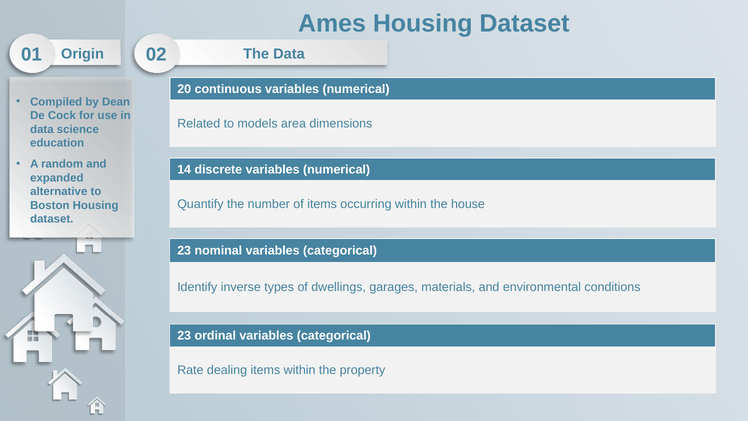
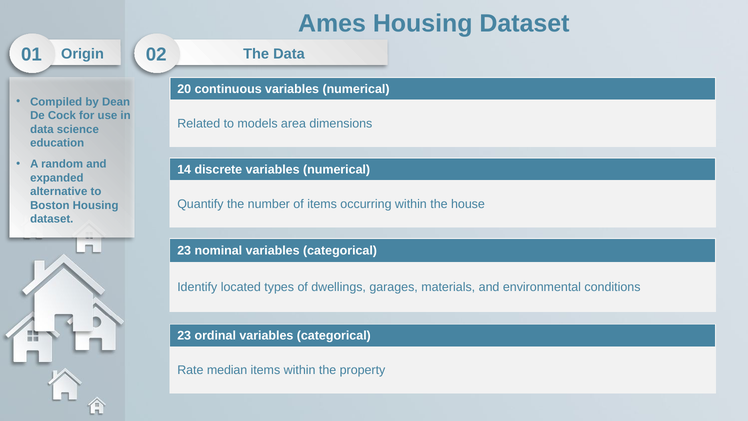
inverse: inverse -> located (241, 287)
dealing: dealing -> median (227, 370)
